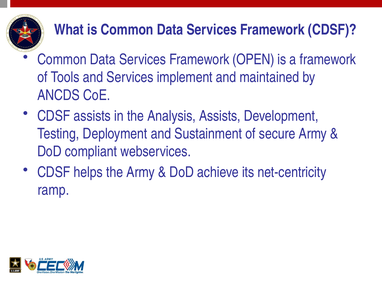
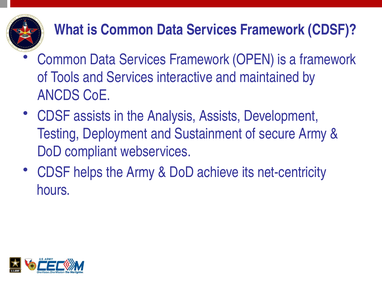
implement: implement -> interactive (185, 77)
ramp: ramp -> hours (54, 190)
